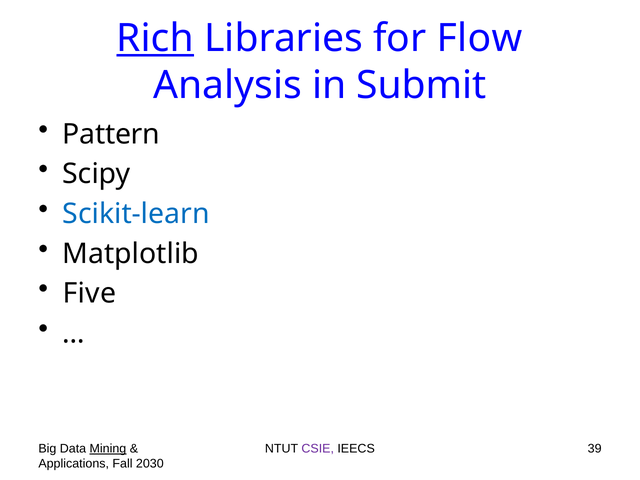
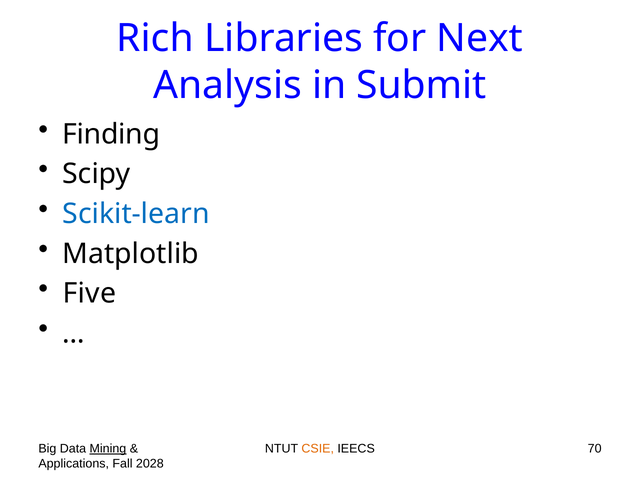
Rich underline: present -> none (155, 38)
Flow: Flow -> Next (480, 38)
Pattern: Pattern -> Finding (111, 134)
CSIE colour: purple -> orange (318, 449)
39: 39 -> 70 (595, 449)
2030: 2030 -> 2028 (150, 464)
